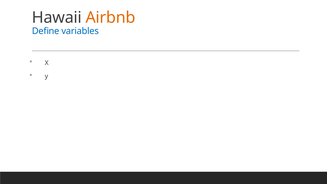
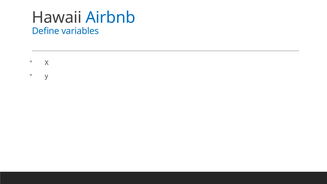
Airbnb colour: orange -> blue (110, 17)
